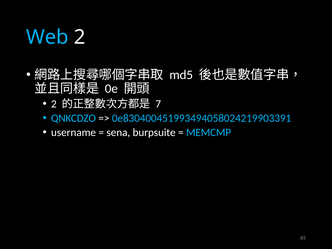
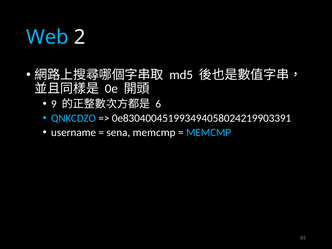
2: 2 -> 9 (54, 104)
7: 7 -> 6 (158, 104)
0e830400451993494058024219903391 colour: light blue -> white (202, 118)
sena burpsuite: burpsuite -> memcmp (154, 132)
